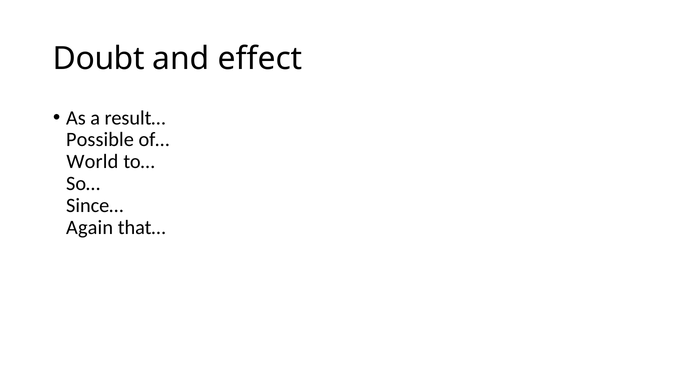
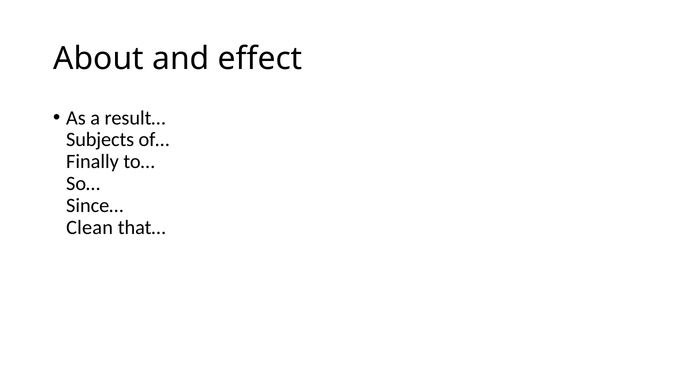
Doubt: Doubt -> About (99, 58)
Possible: Possible -> Subjects (100, 140)
World: World -> Finally (92, 162)
Again: Again -> Clean (90, 227)
